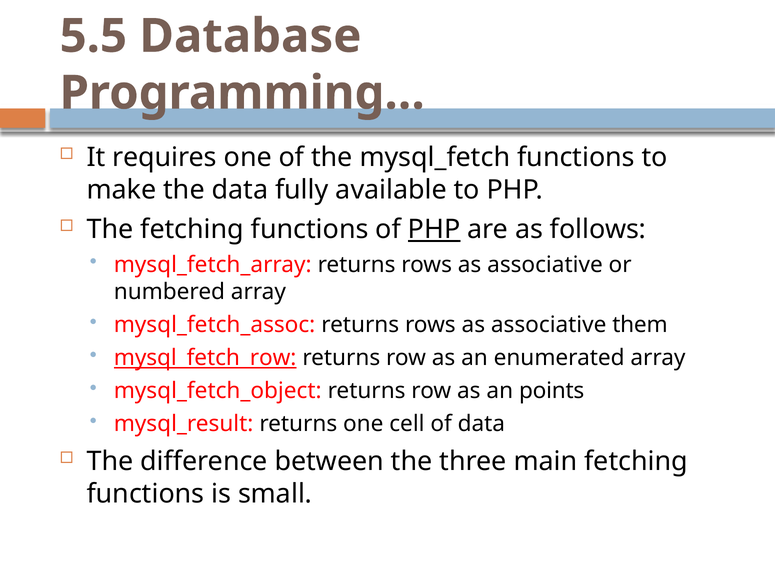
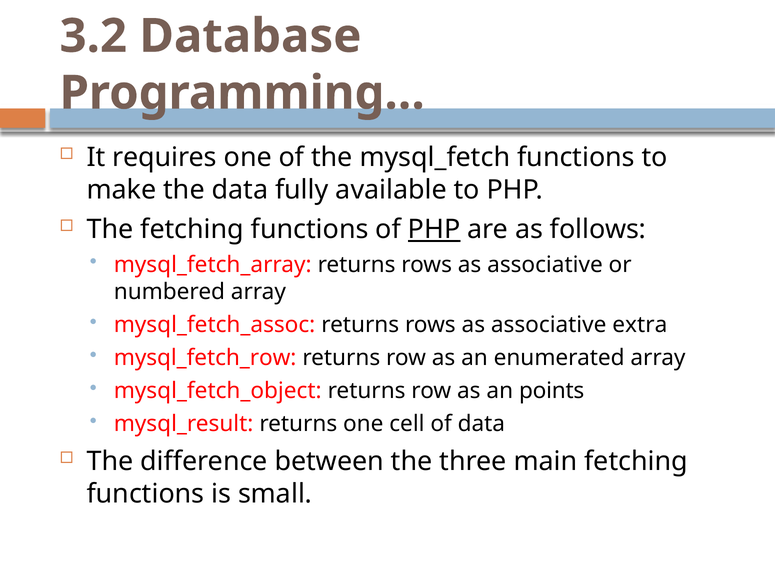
5.5: 5.5 -> 3.2 (93, 36)
them: them -> extra (640, 325)
mysql_fetch_row underline: present -> none (205, 358)
